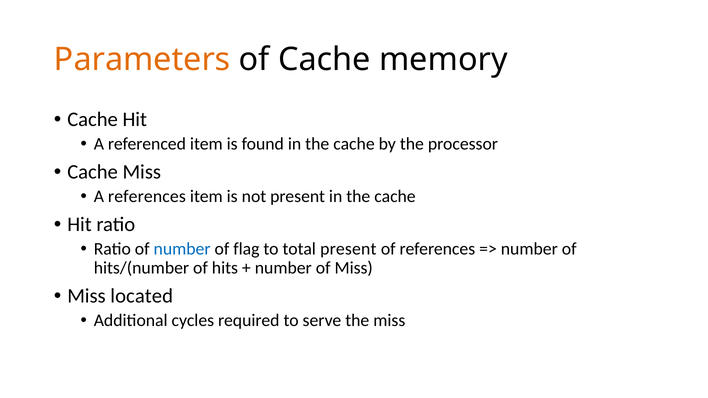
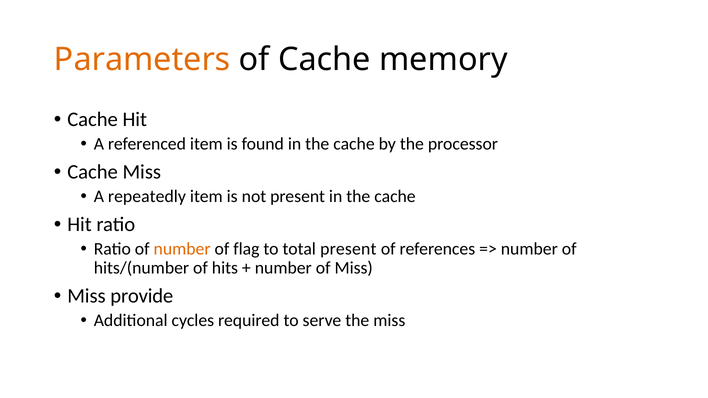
A references: references -> repeatedly (147, 197)
number colour: blue -> orange (182, 249)
located: located -> provide (142, 296)
